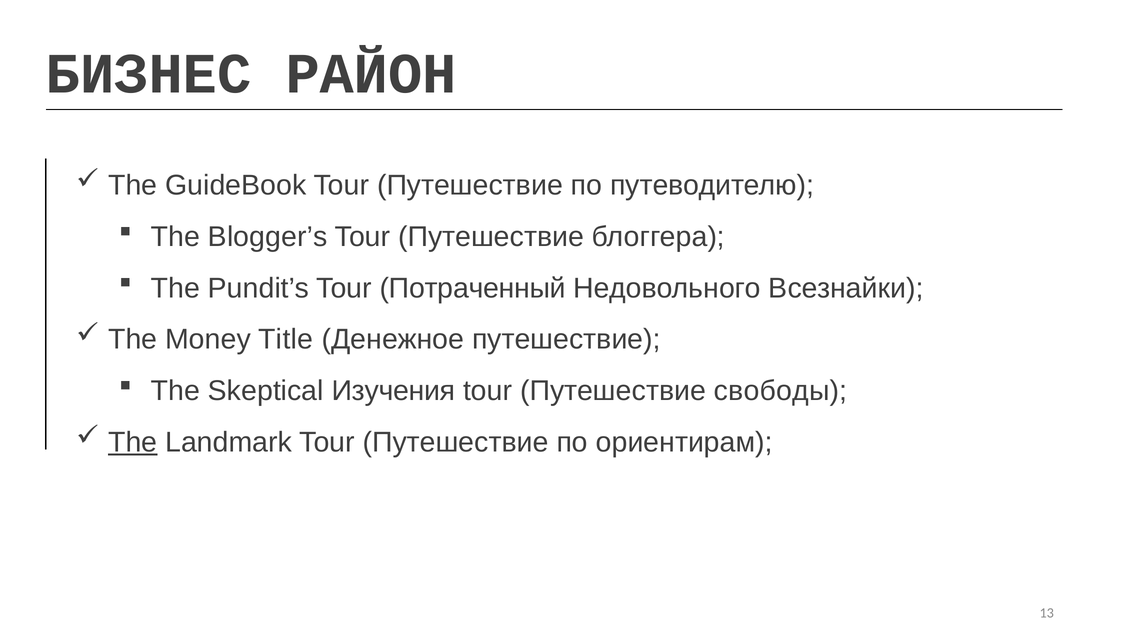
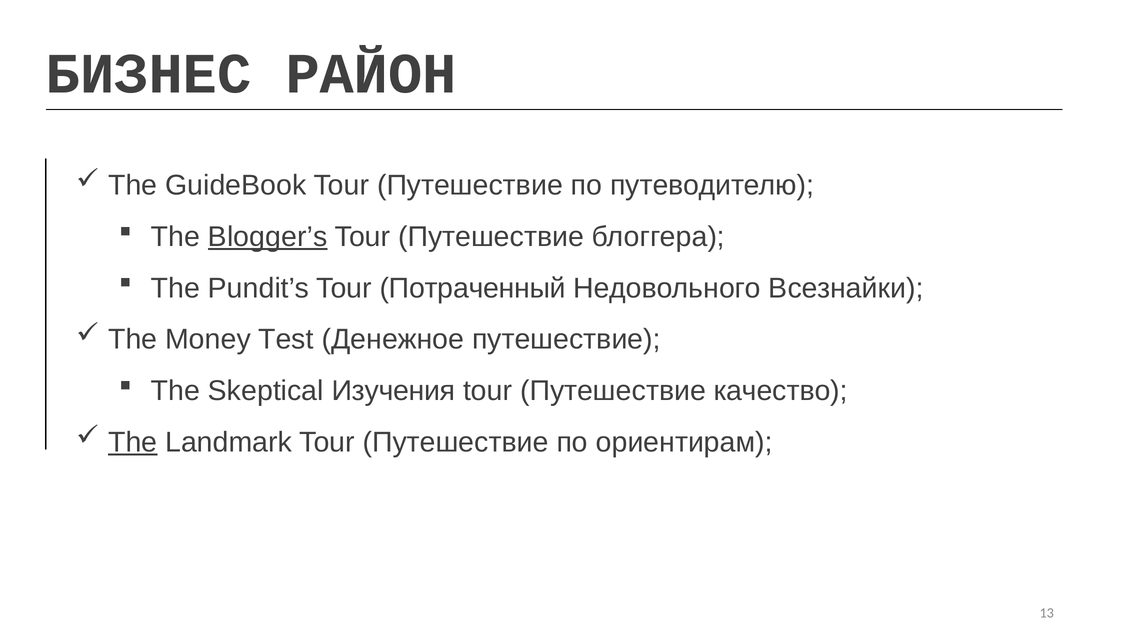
Blogger’s underline: none -> present (268, 237)
Title: Title -> Test (286, 339)
свободы: свободы -> качество (781, 391)
